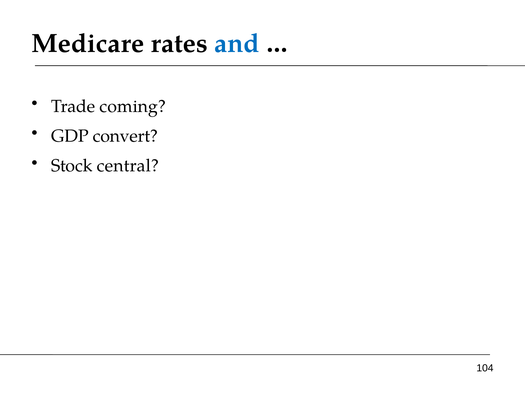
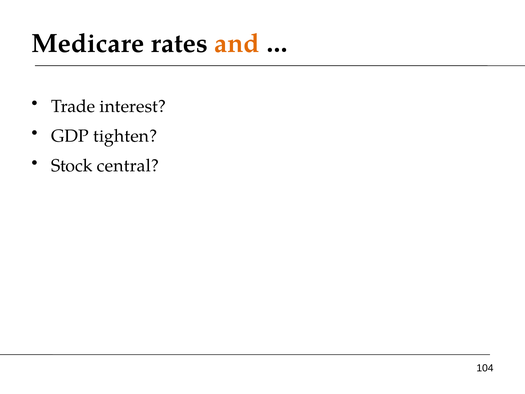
and colour: blue -> orange (237, 43)
coming: coming -> interest (133, 106)
convert: convert -> tighten (125, 136)
